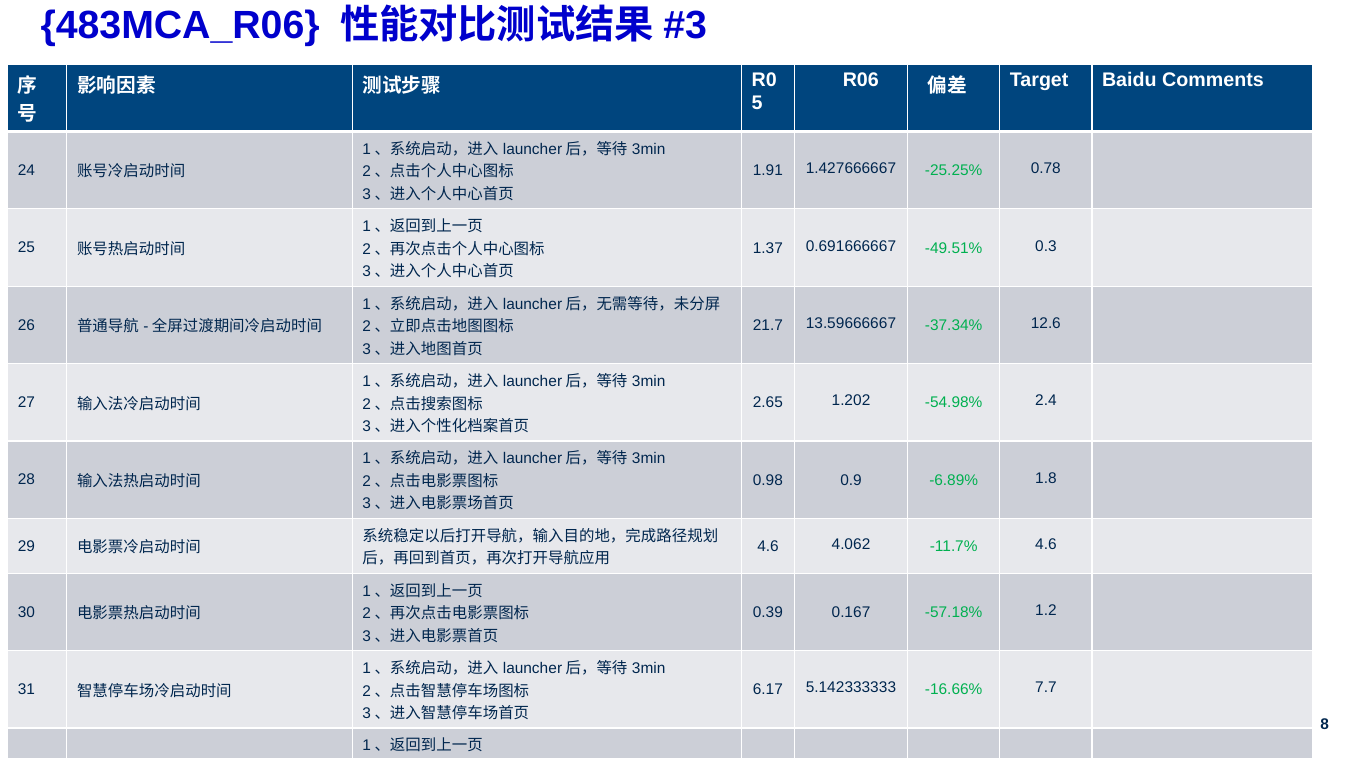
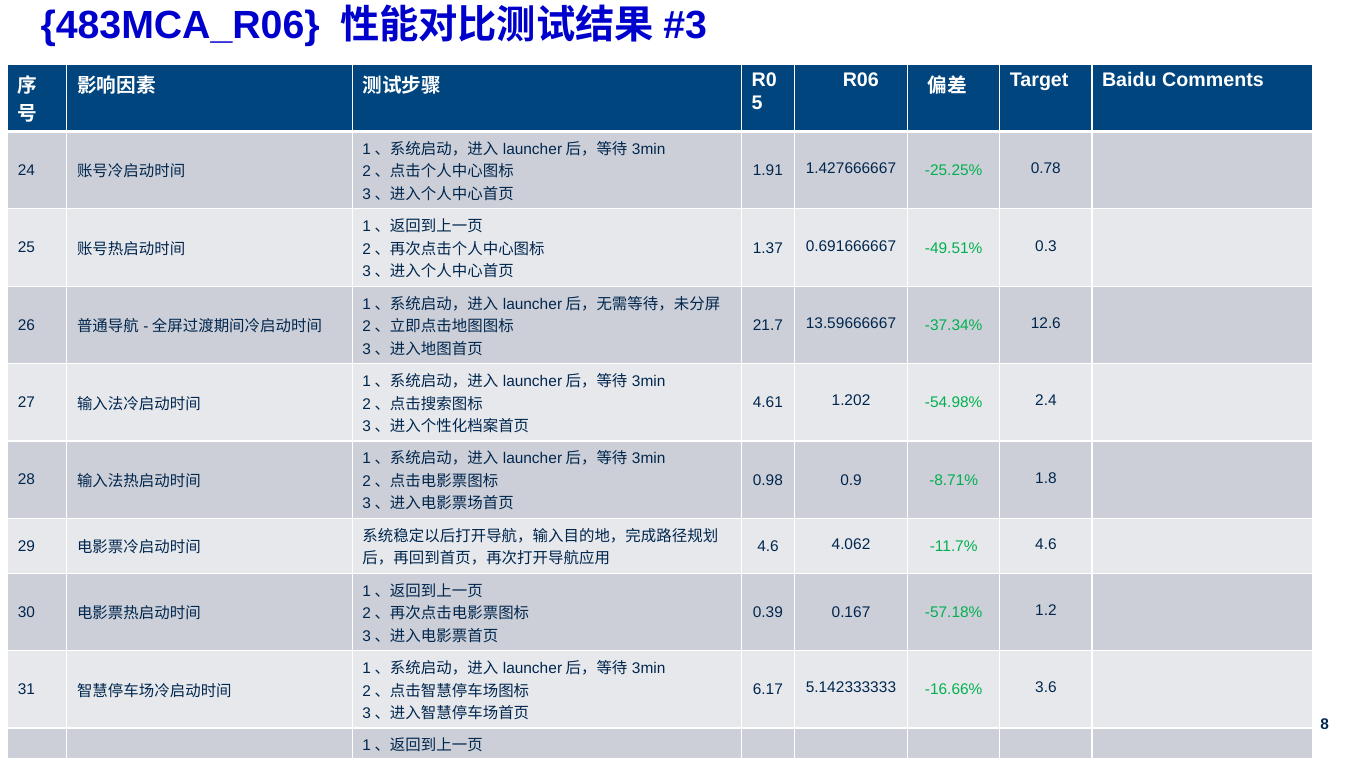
2.65: 2.65 -> 4.61 (768, 403)
-6.89%: -6.89% -> -8.71% (954, 480)
7.7: 7.7 -> 3.6 (1046, 687)
